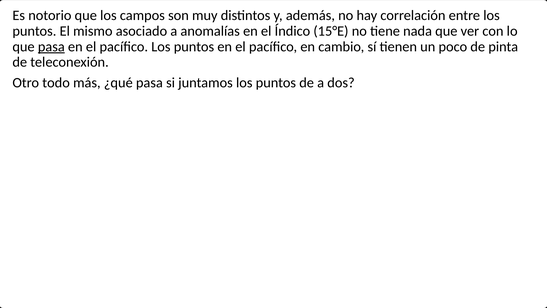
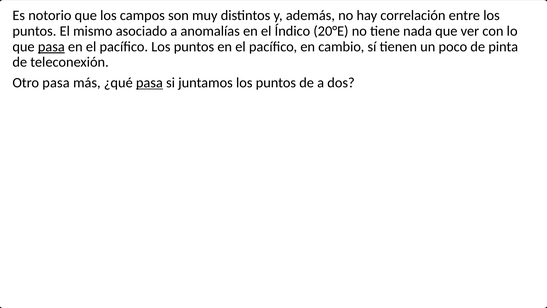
15°E: 15°E -> 20°E (331, 31)
Otro todo: todo -> pasa (56, 83)
pasa underline: none -> present (149, 83)
